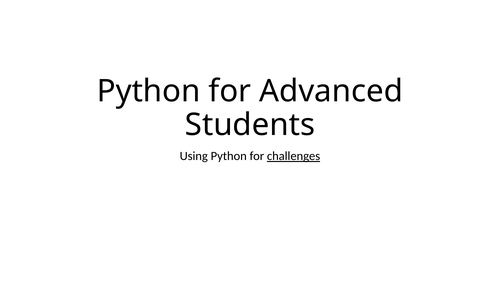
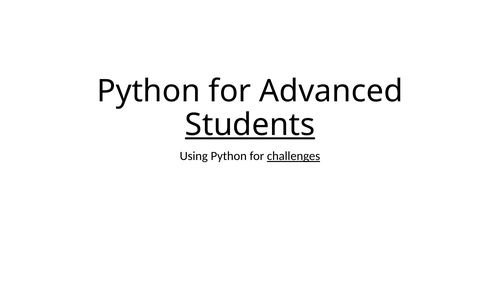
Students underline: none -> present (250, 125)
